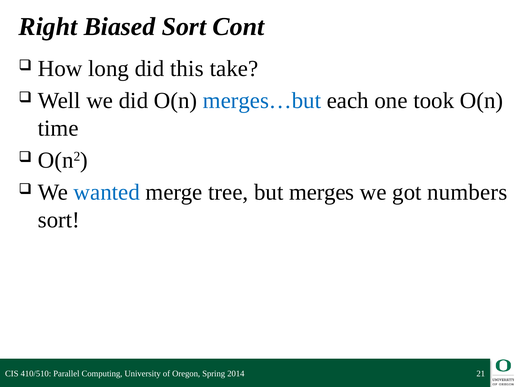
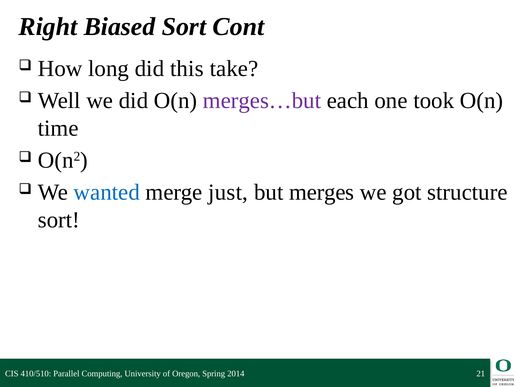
merges…but colour: blue -> purple (262, 101)
tree: tree -> just (228, 192)
numbers: numbers -> structure (467, 192)
